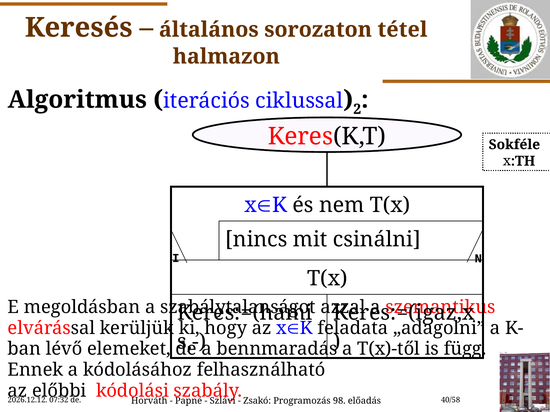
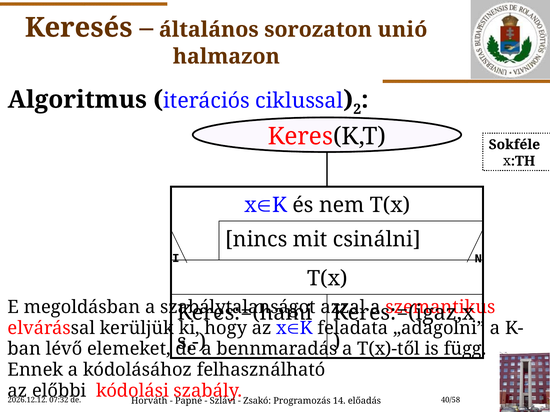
tétel: tétel -> unió (402, 30)
98: 98 -> 14 (339, 401)
